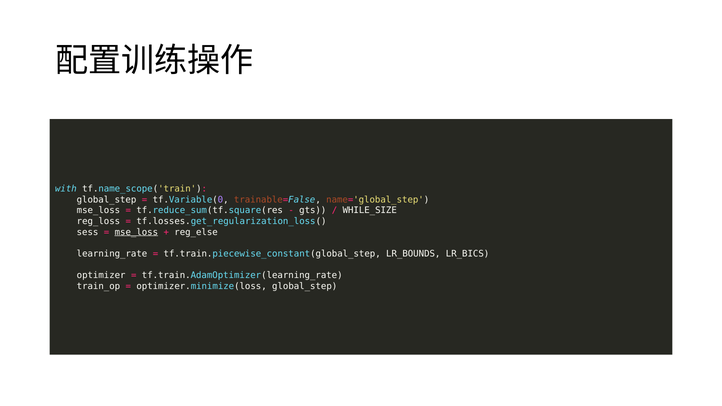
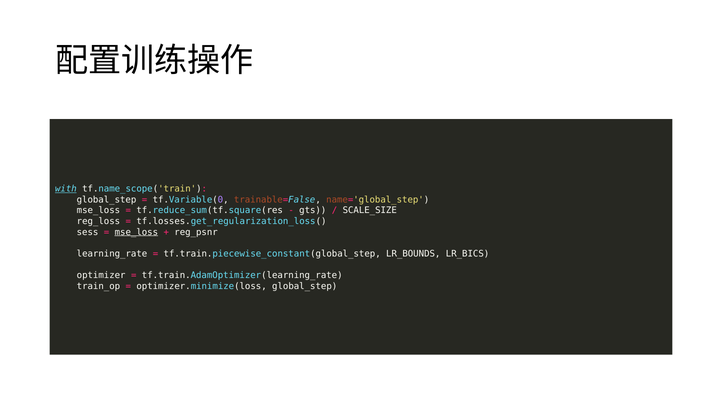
with underline: none -> present (66, 189)
WHILE_SIZE: WHILE_SIZE -> SCALE_SIZE (370, 210)
reg_else: reg_else -> reg_psnr (196, 232)
